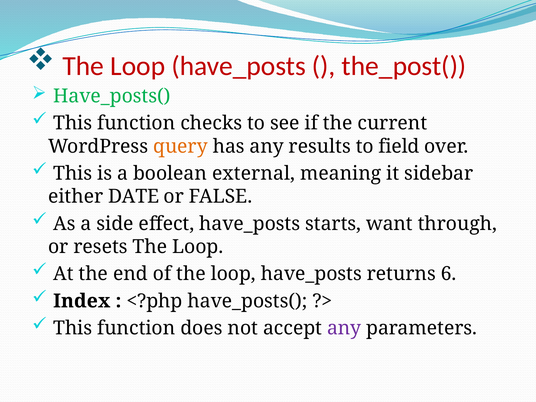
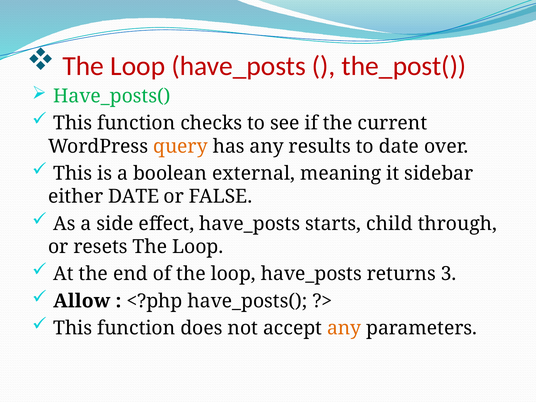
to field: field -> date (399, 146)
want: want -> child (389, 224)
6: 6 -> 3 (449, 274)
Index: Index -> Allow (82, 301)
any colour: purple -> orange (344, 328)
